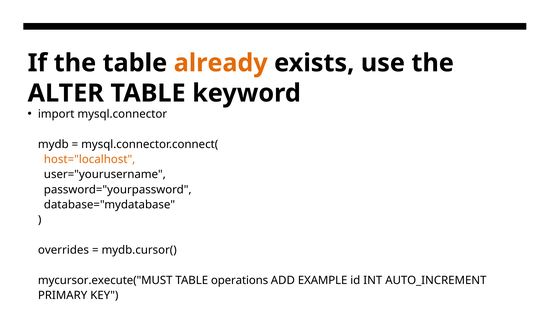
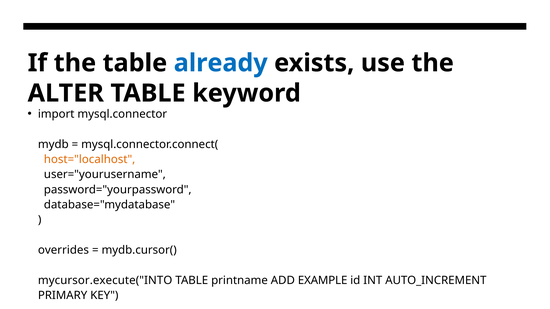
already colour: orange -> blue (221, 63)
mycursor.execute("MUST: mycursor.execute("MUST -> mycursor.execute("INTO (105, 281)
operations: operations -> printname (240, 281)
